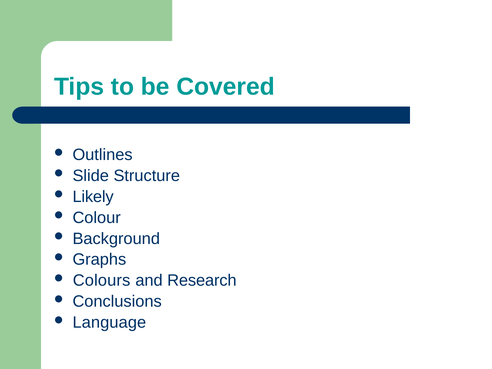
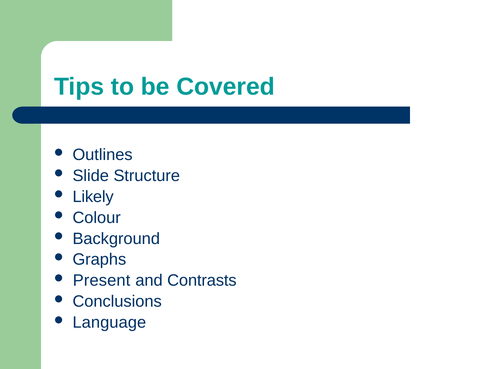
Colours: Colours -> Present (102, 281)
Research: Research -> Contrasts (202, 281)
